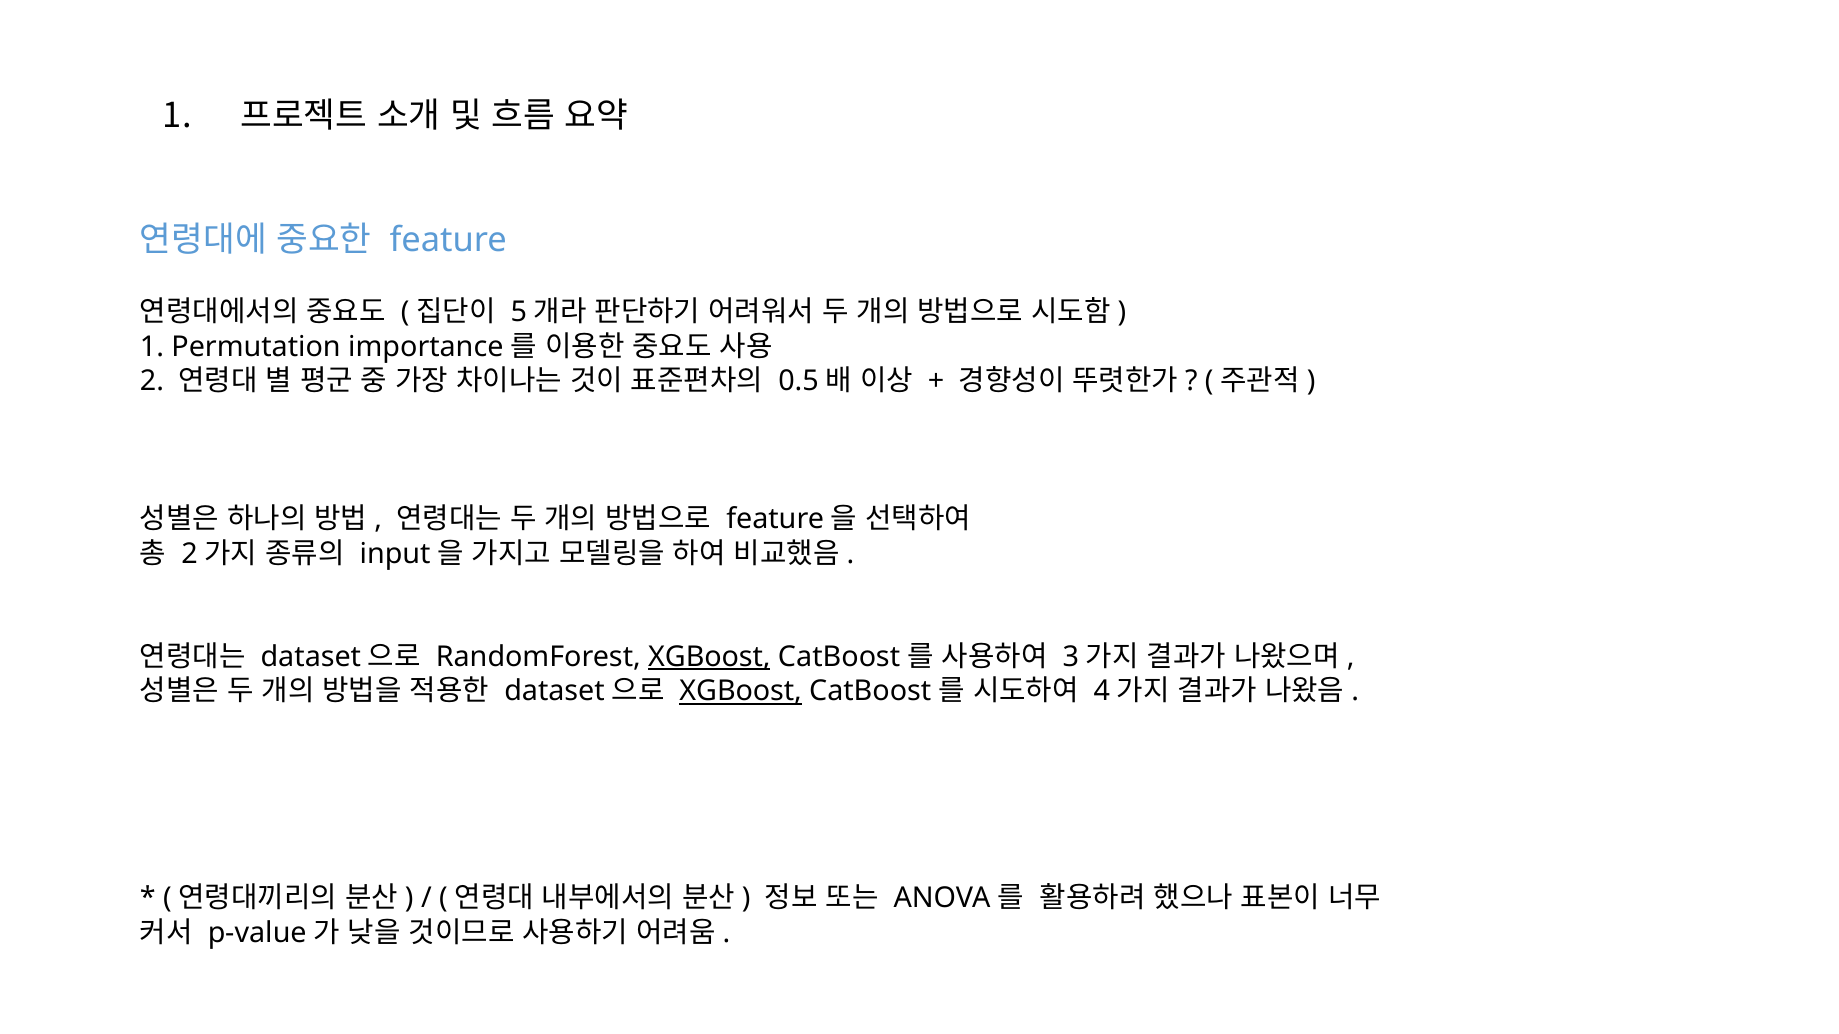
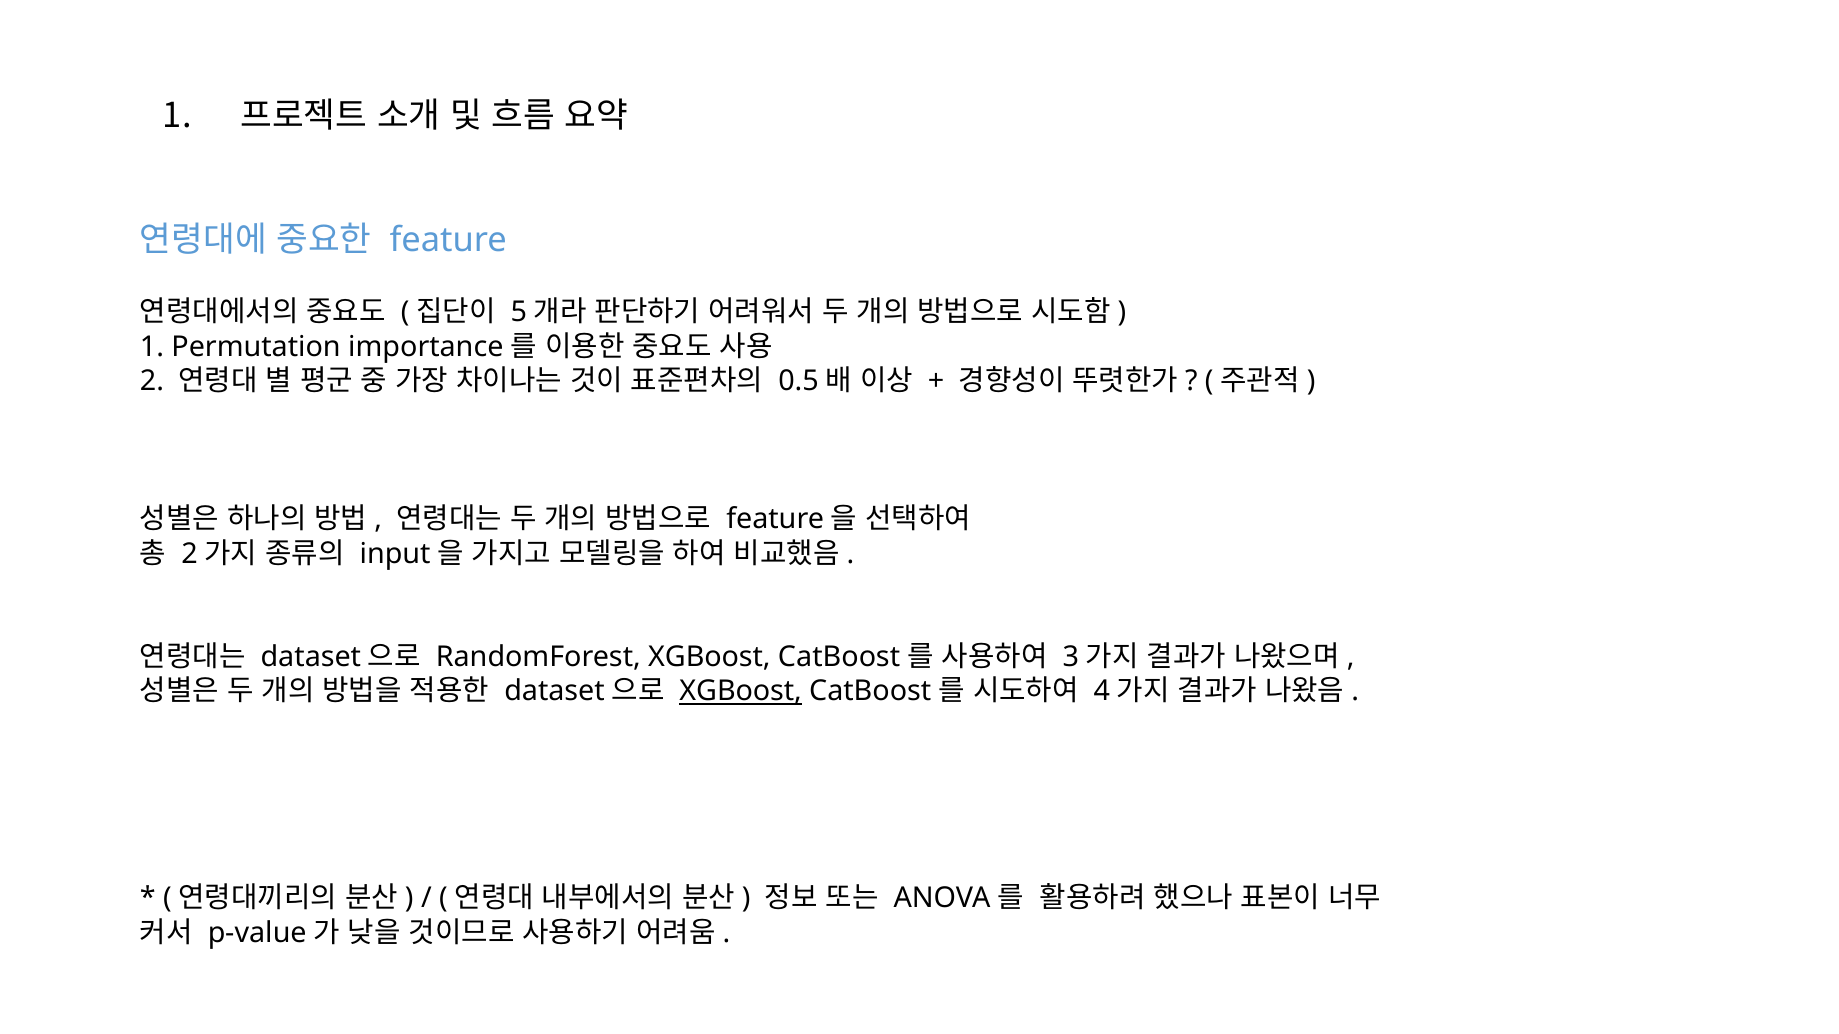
XGBoost underline: present -> none (709, 657)
